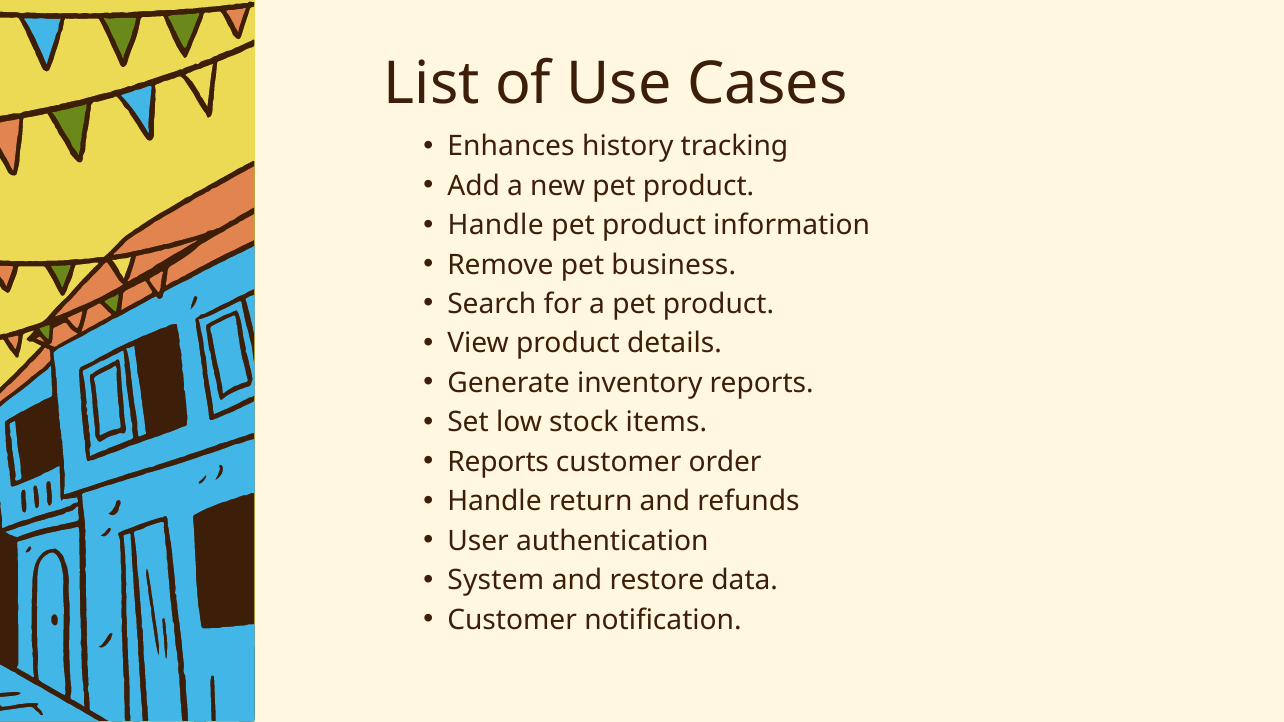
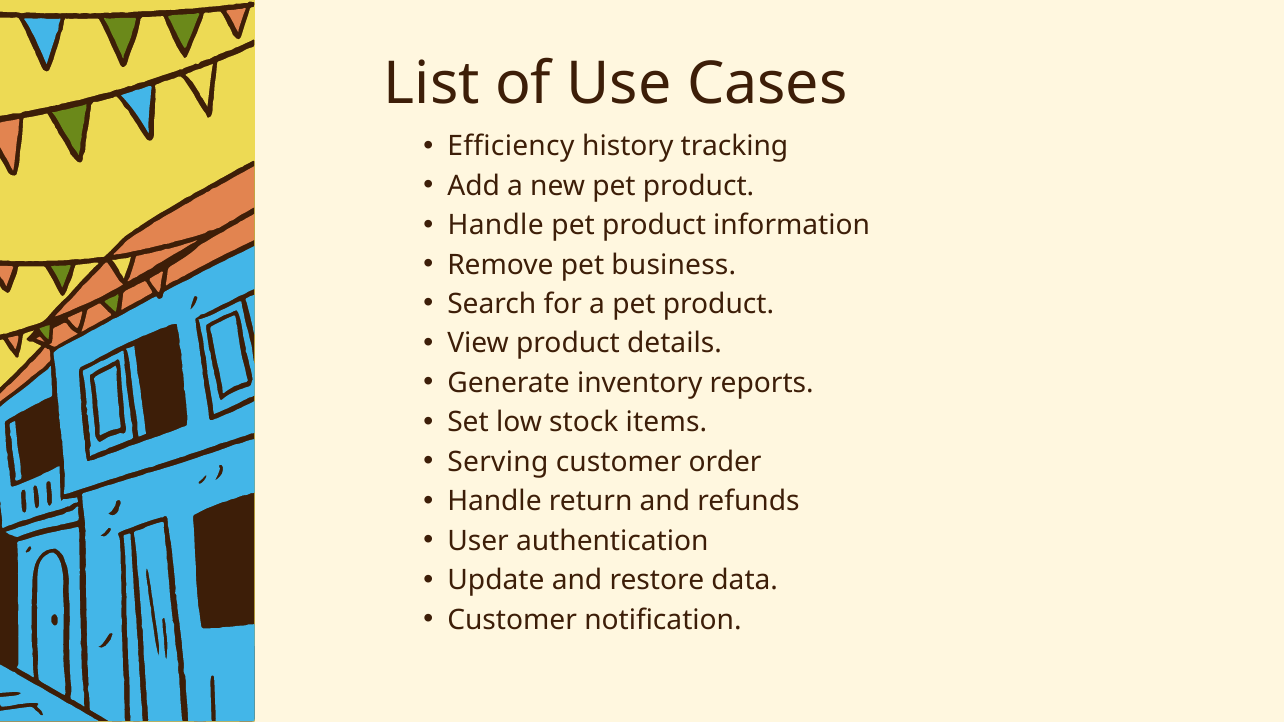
Enhances: Enhances -> Efficiency (511, 146)
Reports: Reports -> Serving (498, 462)
System: System -> Update (496, 581)
